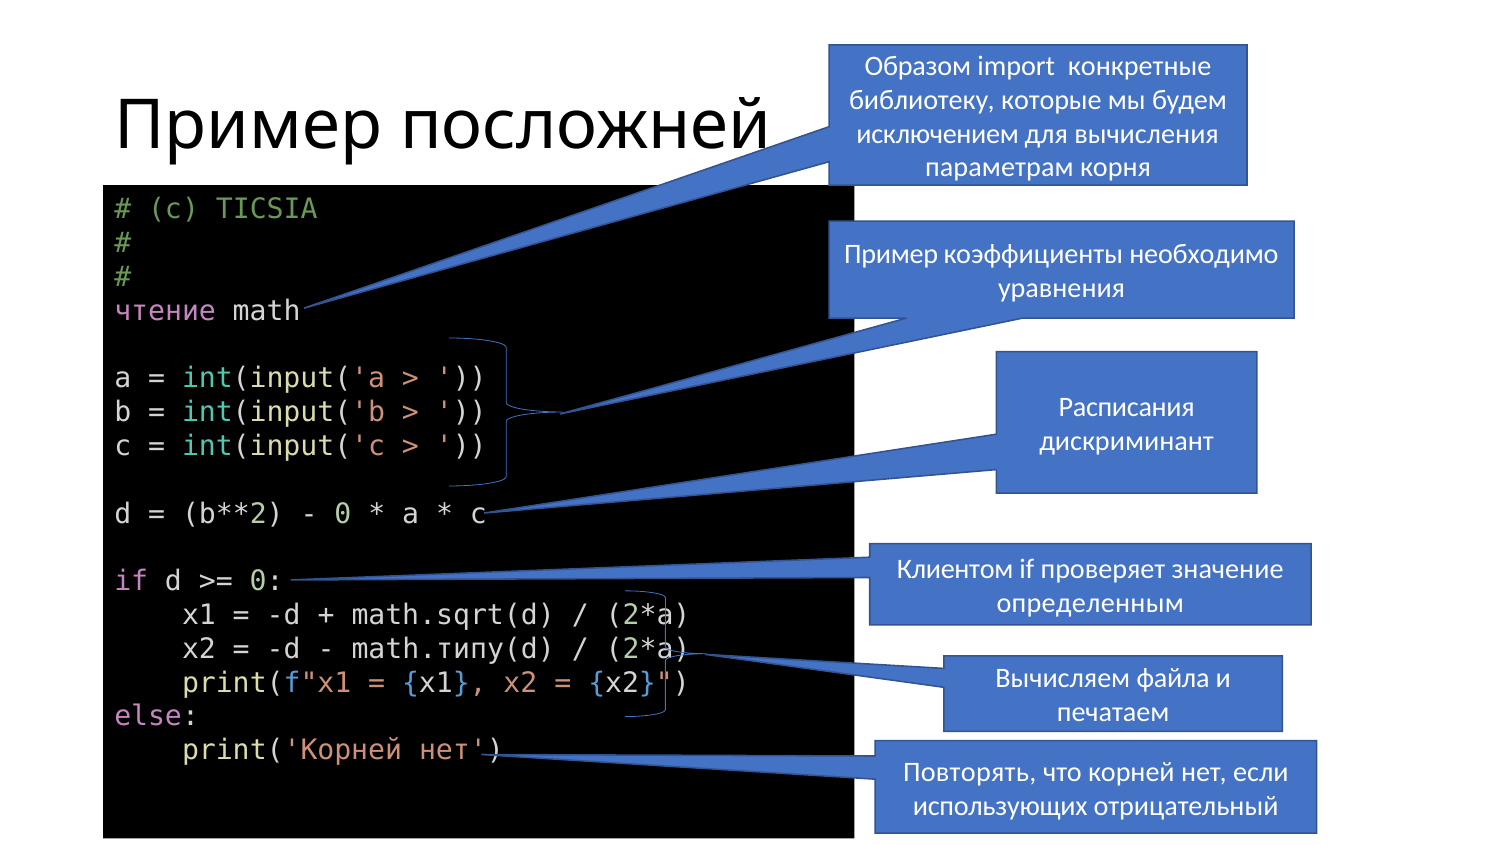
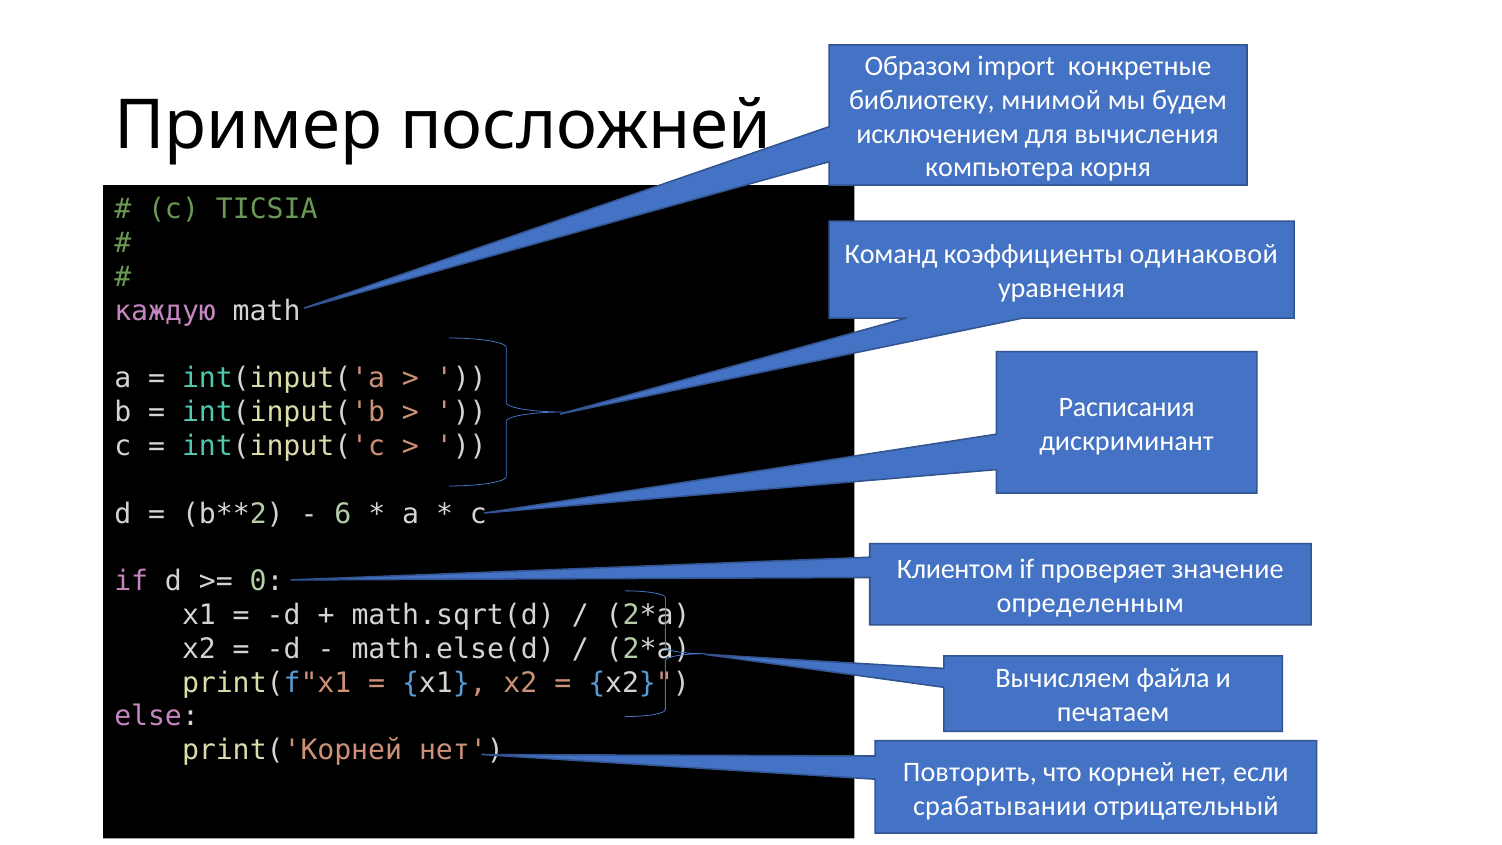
которые: которые -> мнимой (1051, 100)
параметрам: параметрам -> компьютера (999, 168)
Пример: Пример -> Команд (891, 255)
необходимо: необходимо -> одинаковой (1204, 255)
чтение: чтение -> каждую (165, 311)
0: 0 -> 6 (343, 514)
math.типу(d: math.типу(d -> math.else(d (453, 649)
Повторять: Повторять -> Повторить (970, 772)
использующих: использующих -> срабатывании (1000, 806)
